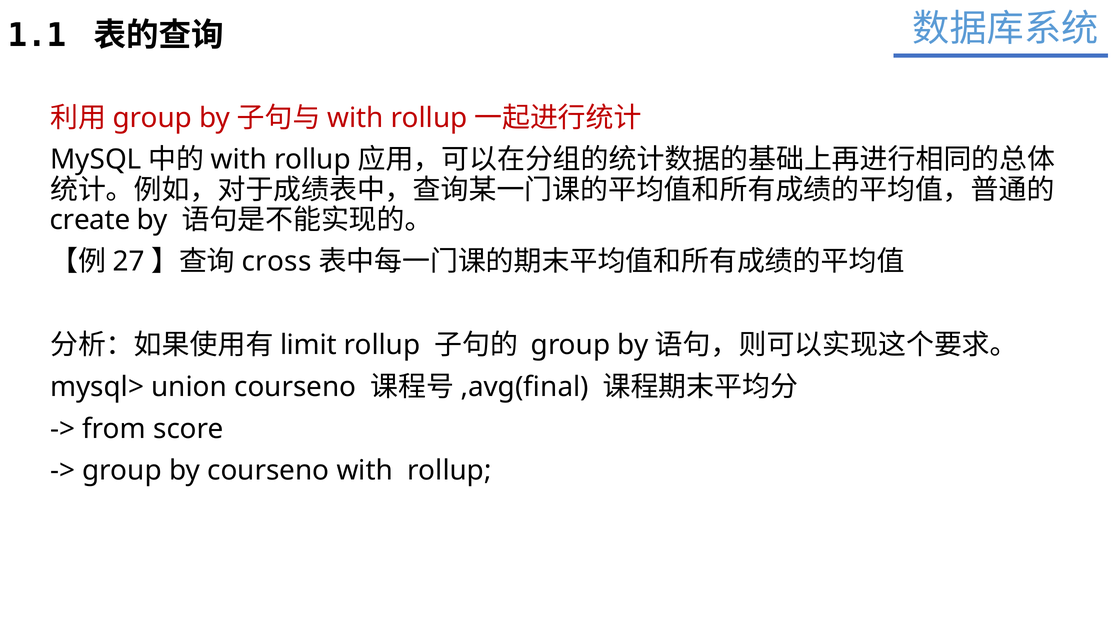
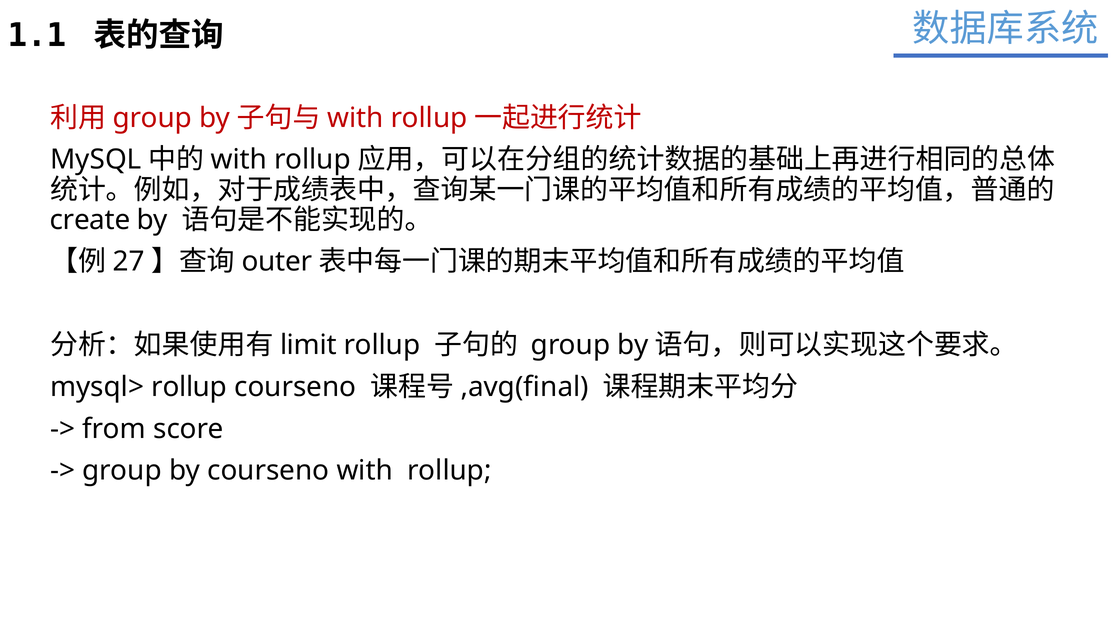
cross: cross -> outer (277, 262)
mysql> union: union -> rollup (189, 387)
